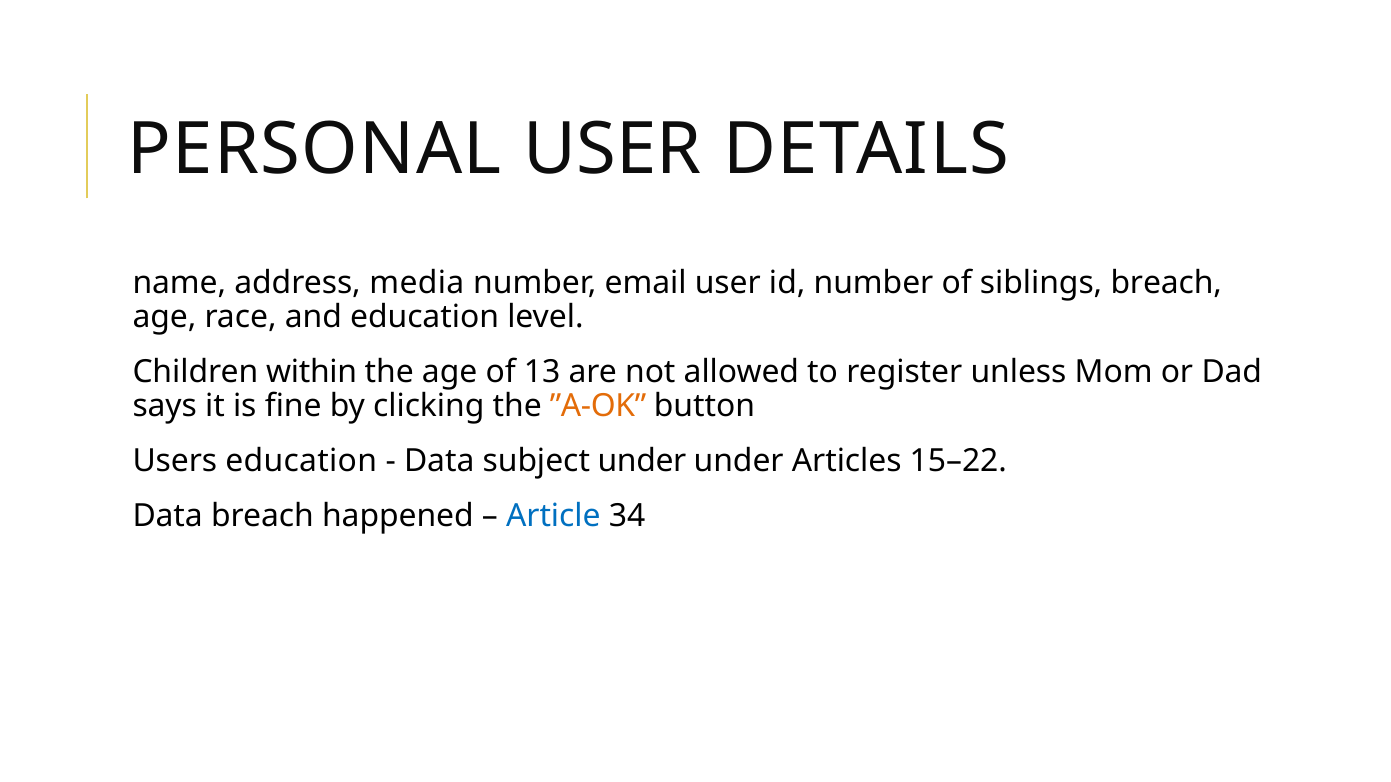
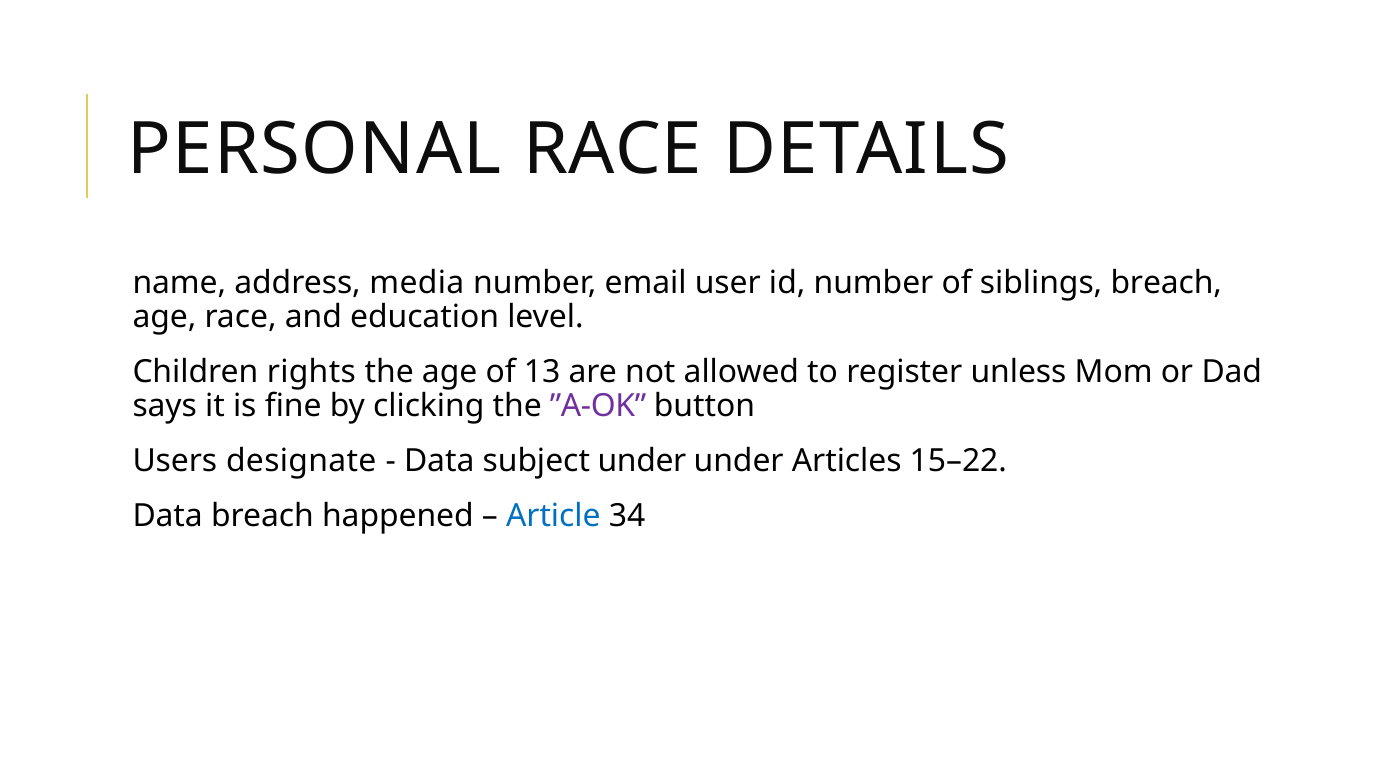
PERSONAL USER: USER -> RACE (613, 149)
within: within -> rights (311, 372)
”A-OK colour: orange -> purple (598, 407)
Users education: education -> designate (301, 461)
